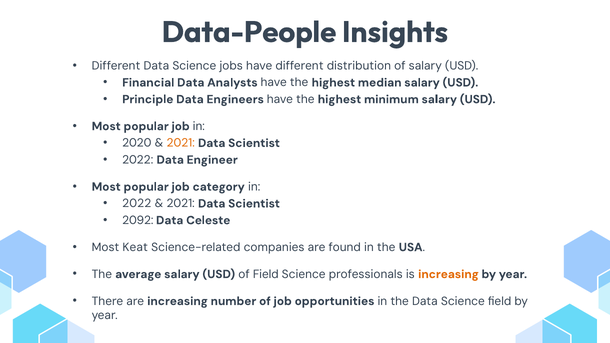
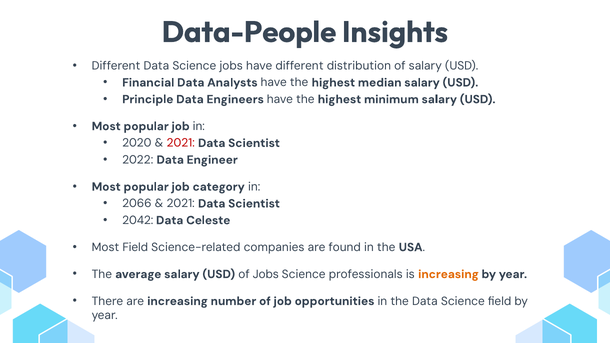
2021 colour: orange -> red (181, 143)
2022: 2022 -> 2066 (137, 204)
2092: 2092 -> 2042 (138, 220)
Most Keat: Keat -> Field (135, 247)
of Field: Field -> Jobs (266, 274)
